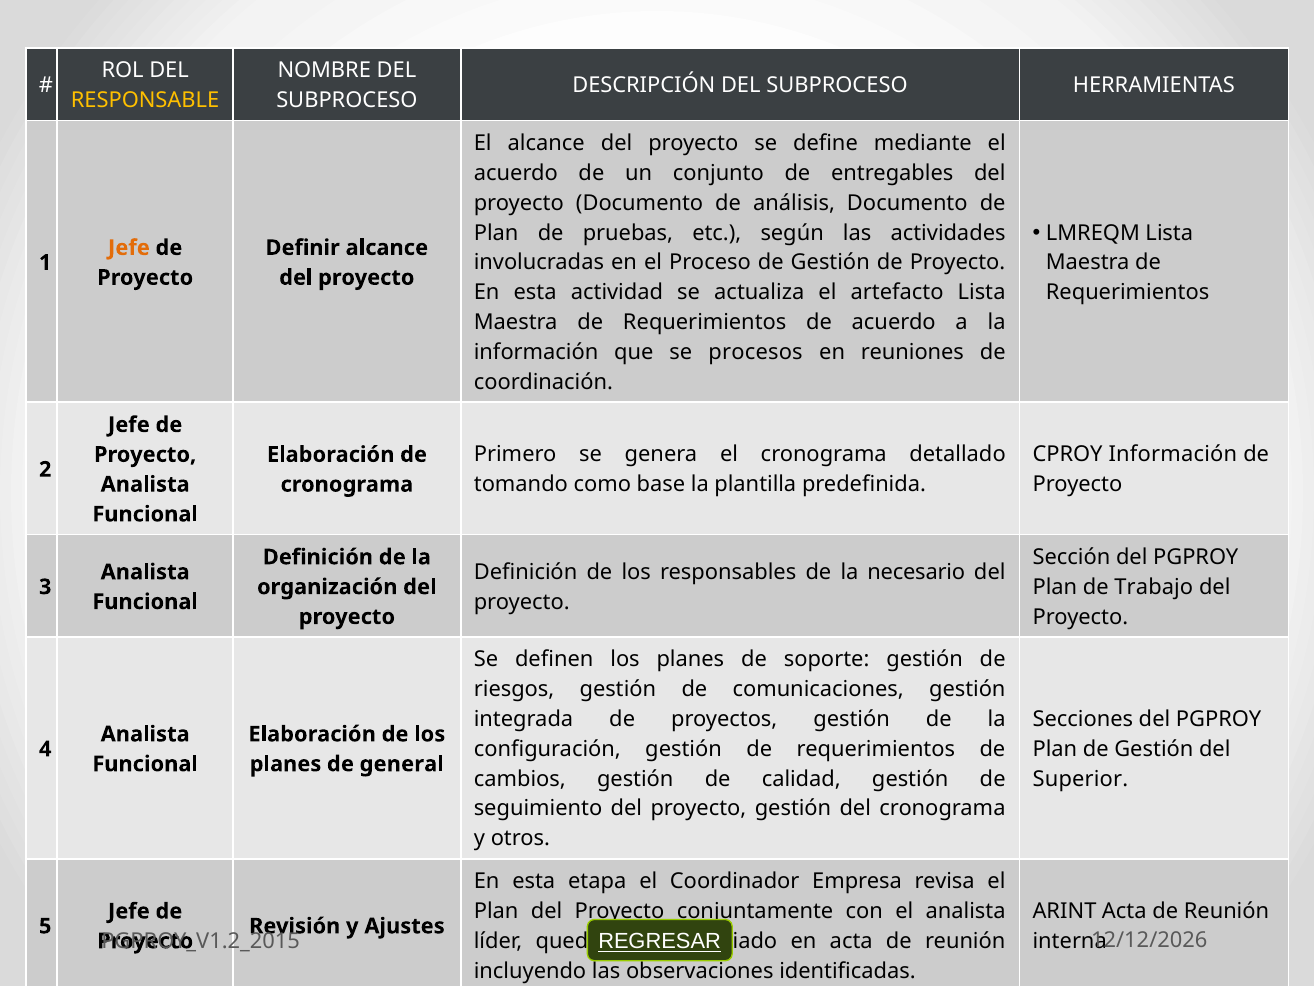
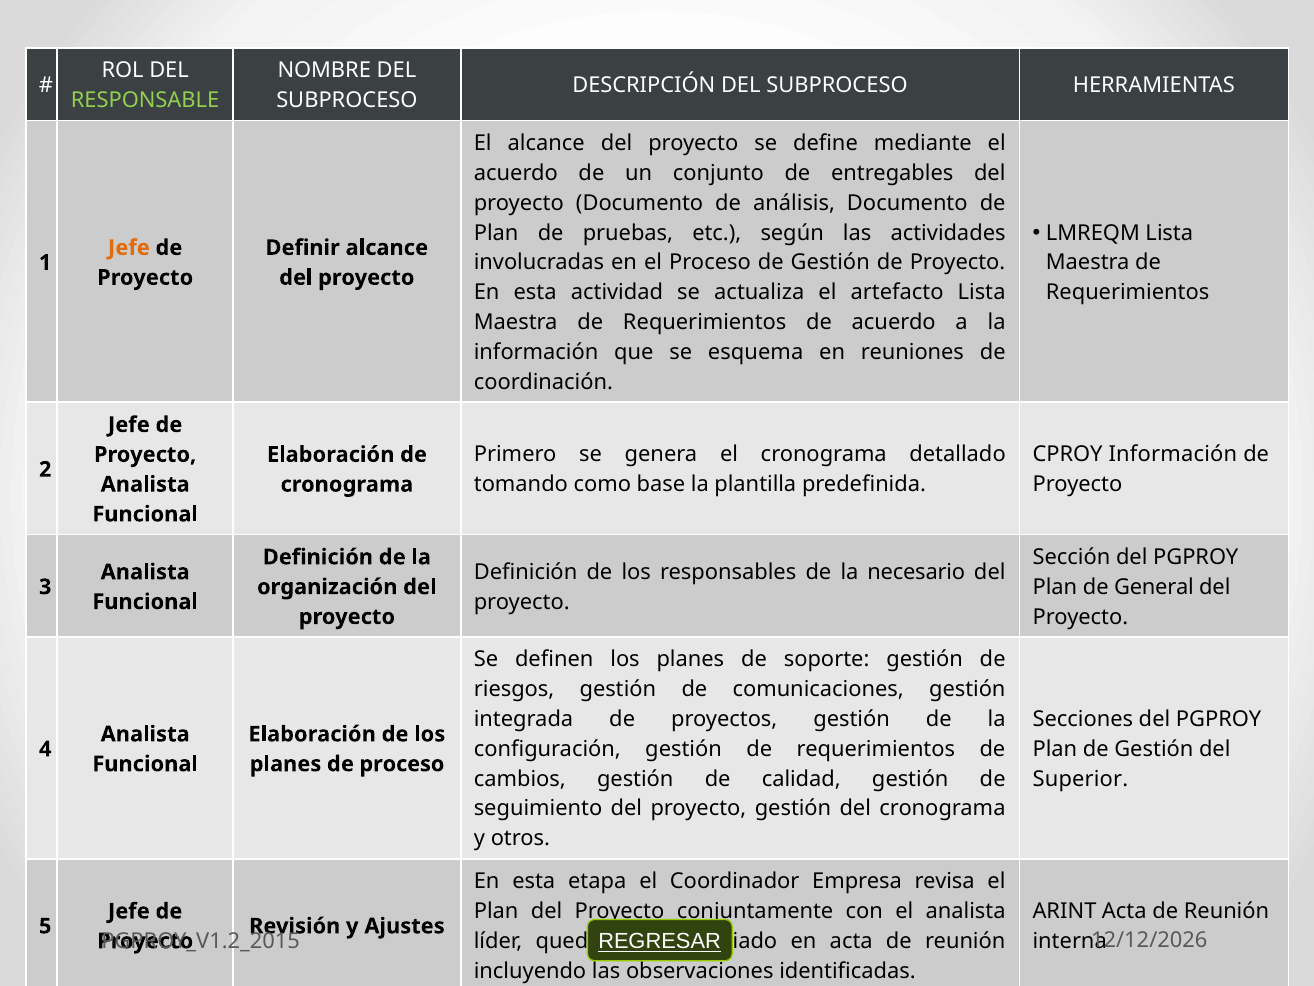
RESPONSABLE colour: yellow -> light green (145, 100)
procesos: procesos -> esquema (756, 352)
Trabajo: Trabajo -> General (1154, 587)
de general: general -> proceso (402, 764)
